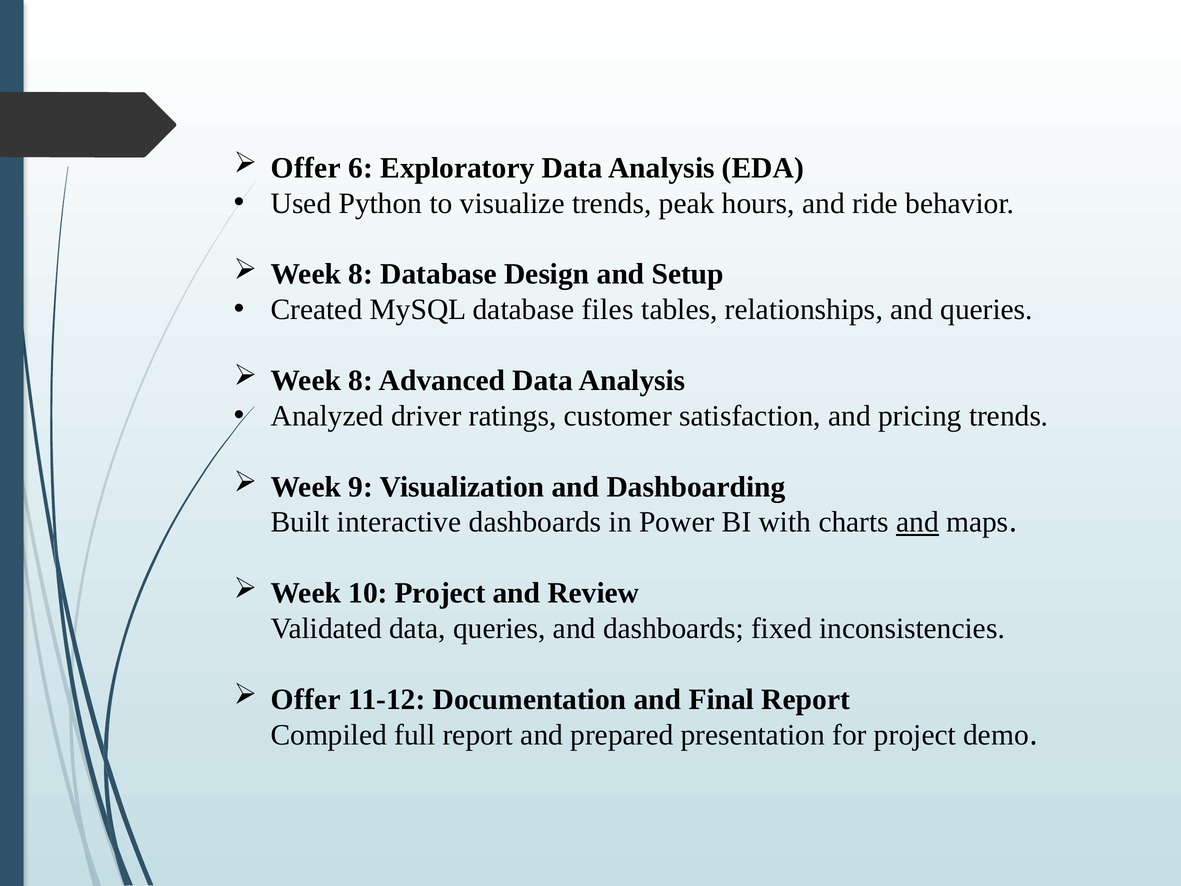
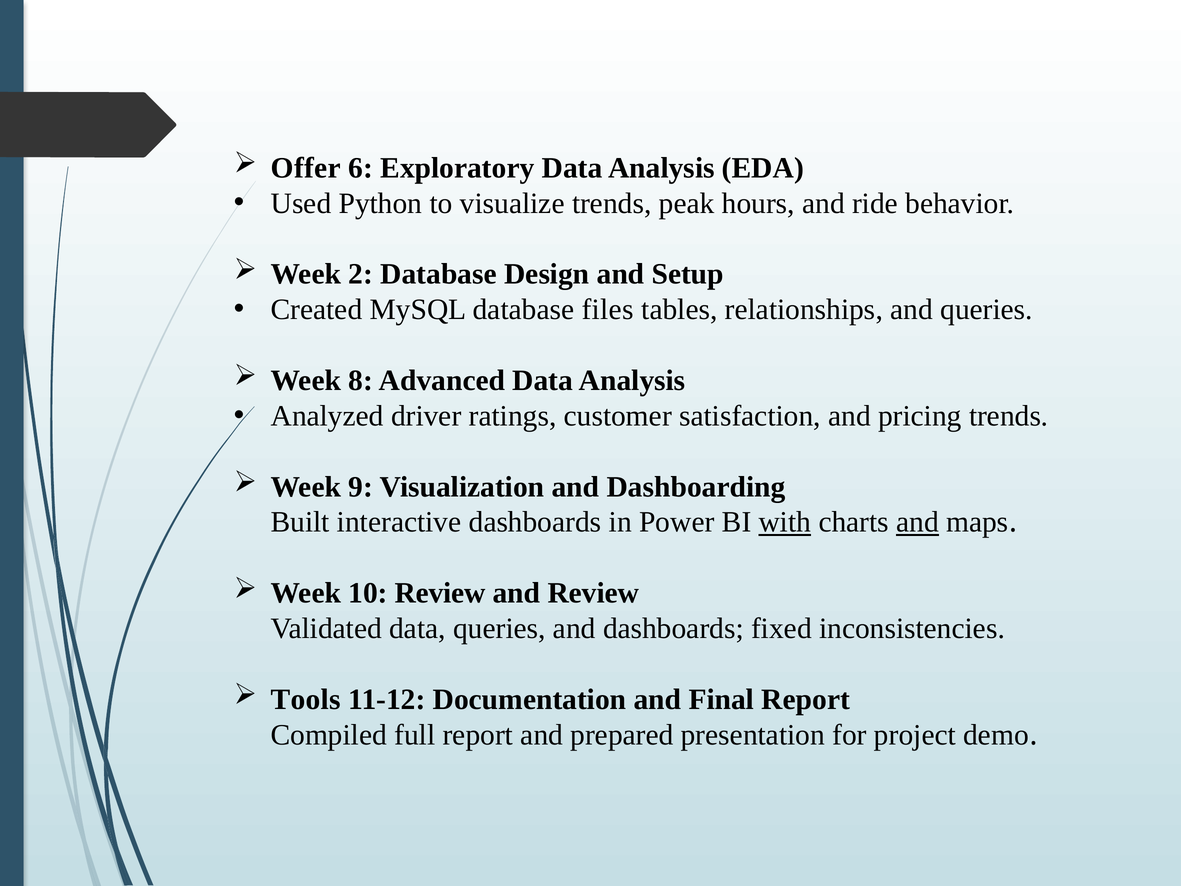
8: 8 -> 2 (361, 274)
with underline: none -> present (785, 522)
10 Project: Project -> Review (440, 593)
Offer: Offer -> Tools (306, 699)
